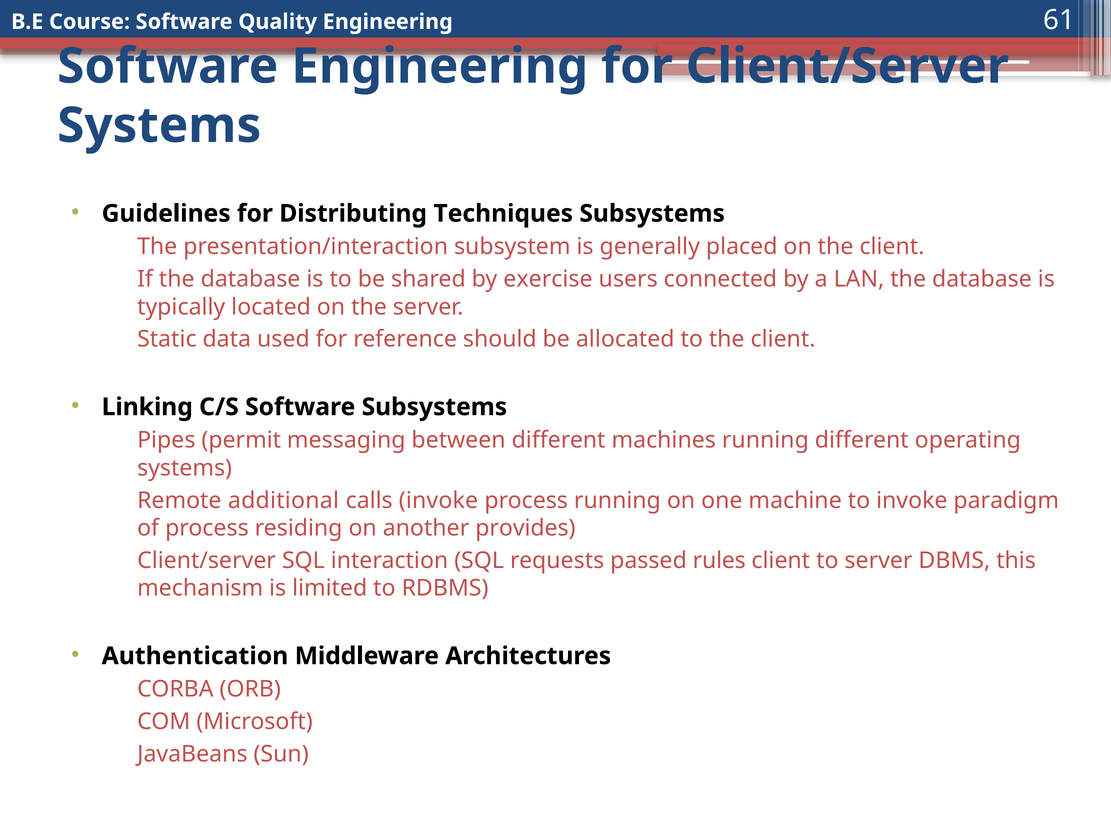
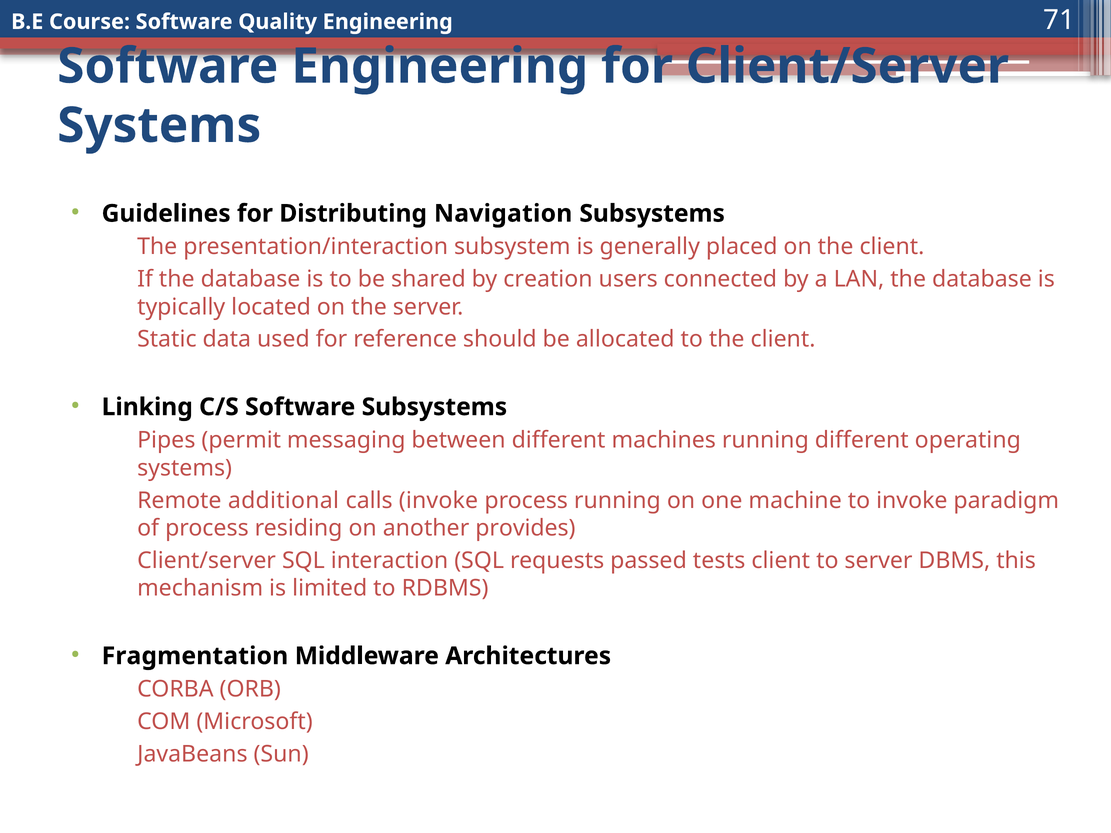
61: 61 -> 71 (1059, 20)
Techniques: Techniques -> Navigation (503, 214)
exercise: exercise -> creation (548, 279)
rules: rules -> tests (719, 561)
Authentication: Authentication -> Fragmentation (195, 656)
